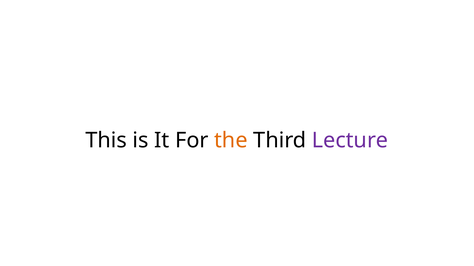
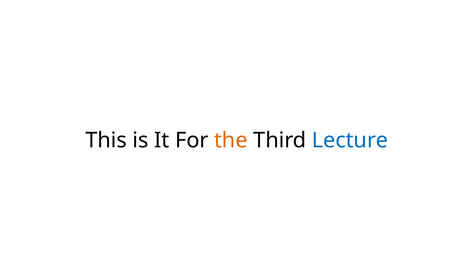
Lecture colour: purple -> blue (350, 141)
